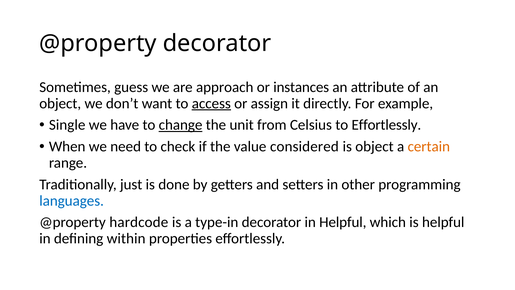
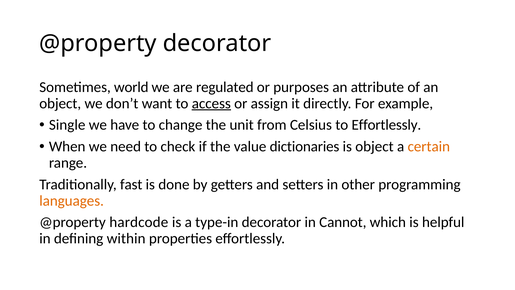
guess: guess -> world (131, 87)
approach: approach -> regulated (225, 87)
instances: instances -> purposes (301, 87)
change underline: present -> none (181, 125)
considered: considered -> dictionaries (305, 146)
just: just -> fast (131, 184)
languages colour: blue -> orange (72, 201)
in Helpful: Helpful -> Cannot (343, 222)
